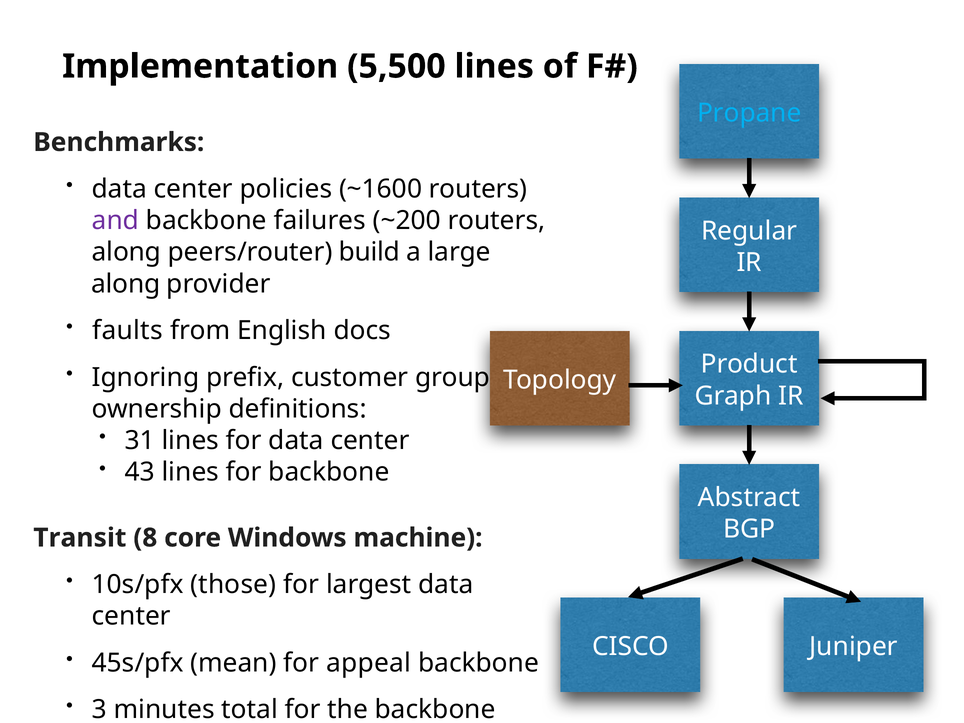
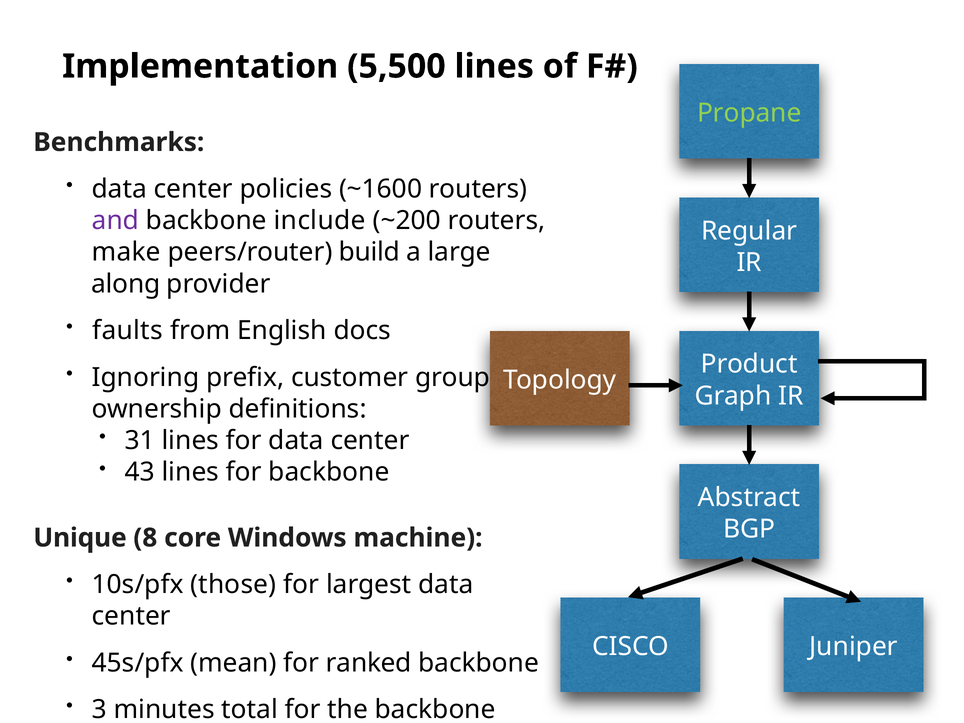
Propane colour: light blue -> light green (749, 113)
failures: failures -> include (320, 221)
along: along -> make (126, 252)
Transit: Transit -> Unique (80, 538)
appeal: appeal -> ranked (369, 663)
